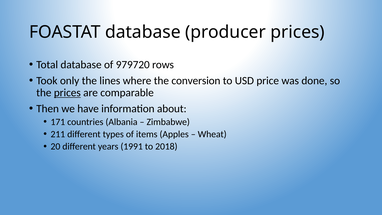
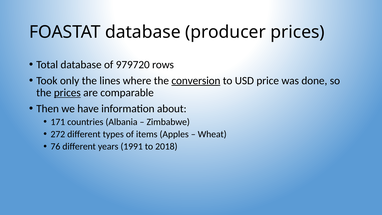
conversion underline: none -> present (196, 81)
211: 211 -> 272 (58, 134)
20: 20 -> 76 (55, 146)
